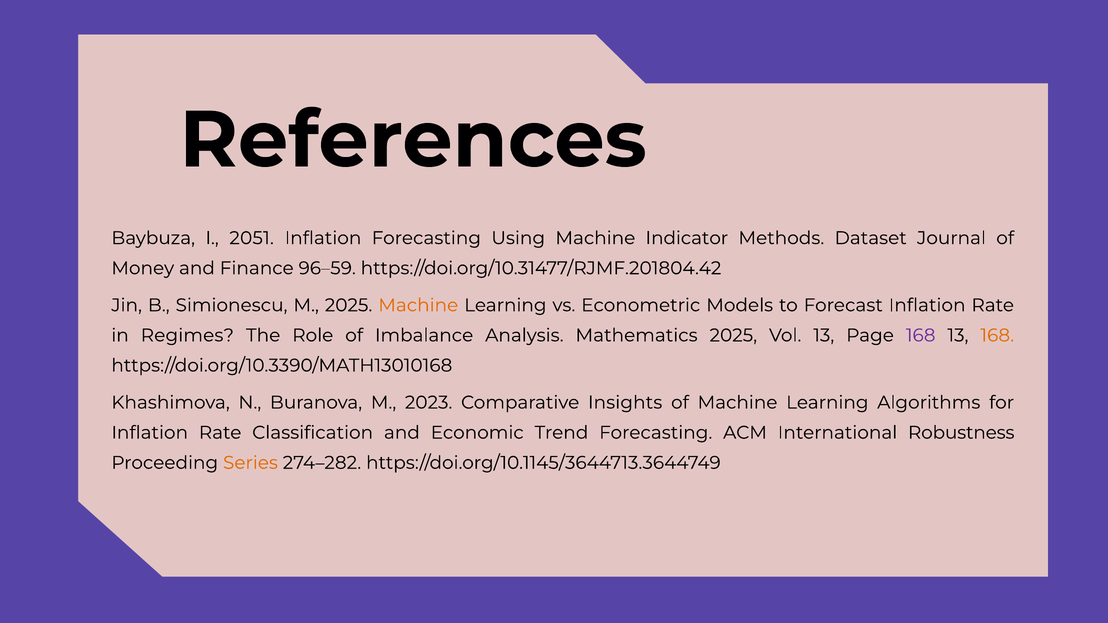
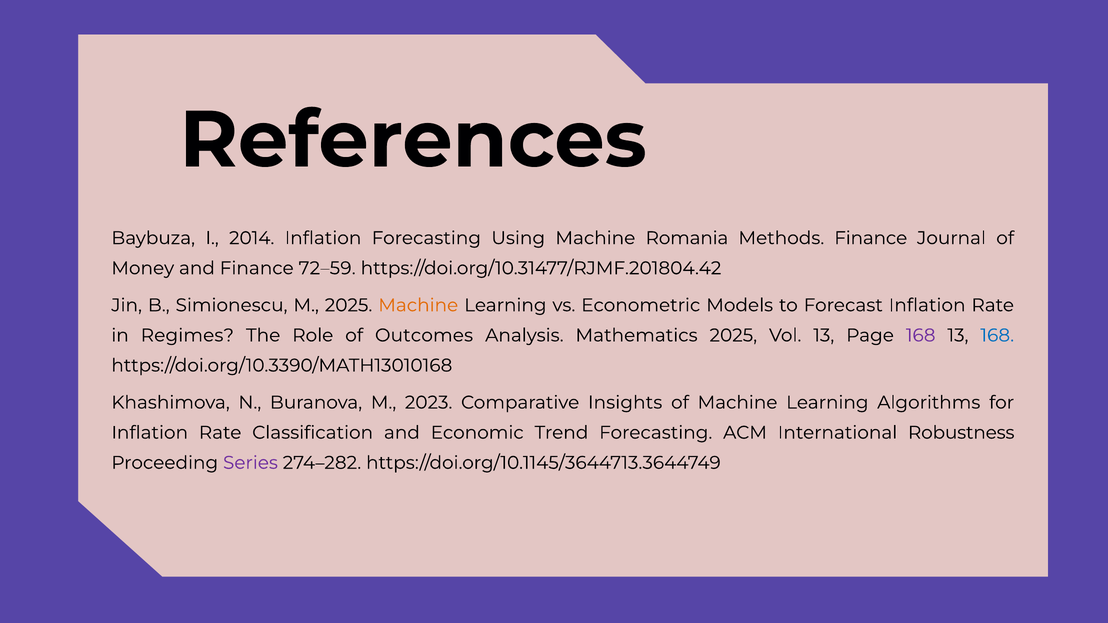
2051: 2051 -> 2014 (252, 238)
Indicator: Indicator -> Romania (687, 238)
Methods Dataset: Dataset -> Finance (871, 238)
96–59: 96–59 -> 72–59 (327, 268)
Imbalance: Imbalance -> Outcomes (424, 336)
168 colour: orange -> blue (997, 336)
Series colour: orange -> purple (250, 463)
